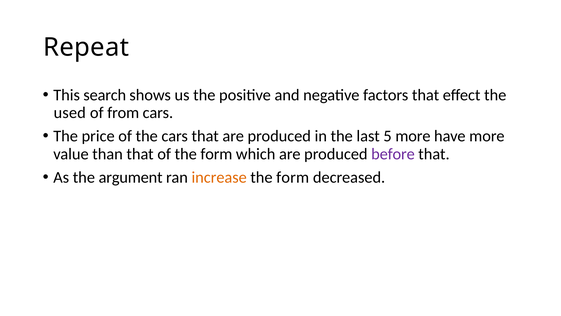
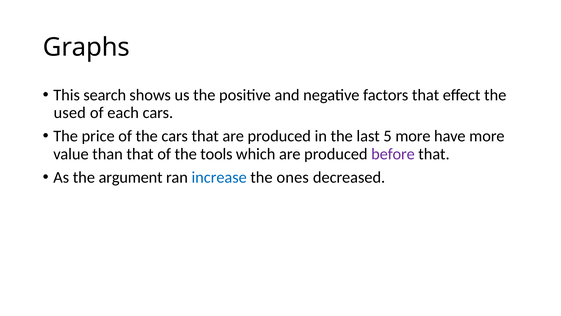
Repeat: Repeat -> Graphs (86, 47)
from: from -> each (123, 113)
of the form: form -> tools (216, 154)
increase colour: orange -> blue (219, 177)
form: form -> ones (293, 177)
